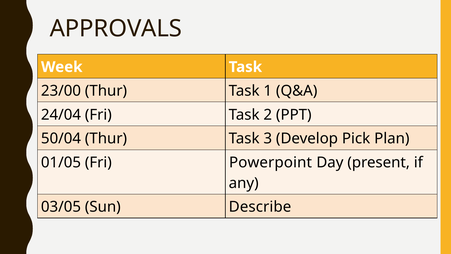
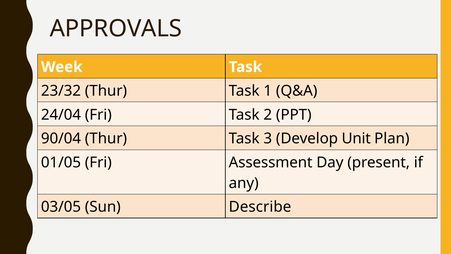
23/00: 23/00 -> 23/32 (61, 91)
50/04: 50/04 -> 90/04 (61, 139)
Pick: Pick -> Unit (356, 139)
Powerpoint: Powerpoint -> Assessment (271, 162)
